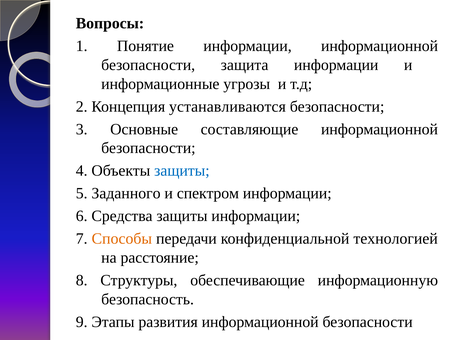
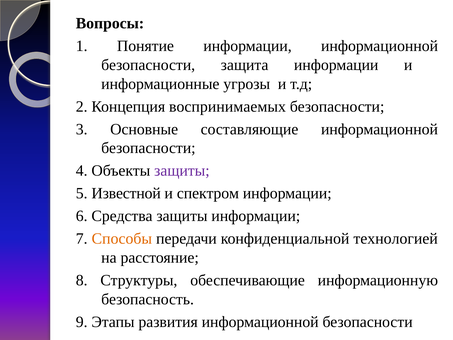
устанавливаются: устанавливаются -> воспринимаемых (227, 106)
защиты colour: blue -> purple (182, 171)
Заданного: Заданного -> Известной (126, 193)
